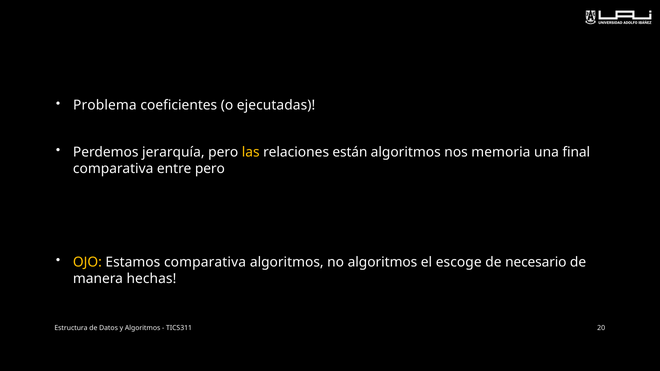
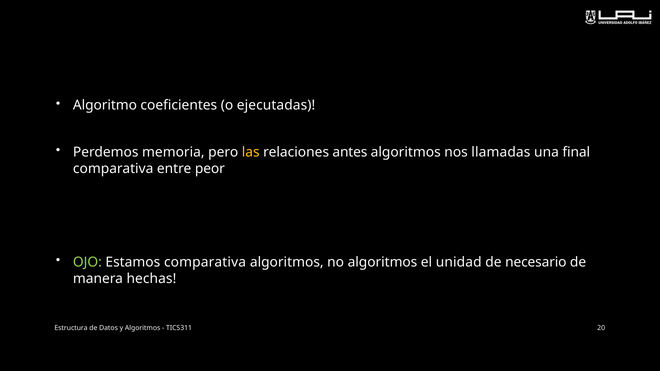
Problema: Problema -> Algoritmo (105, 105)
jerarquía: jerarquía -> memoria (173, 152)
están: están -> antes (350, 152)
memoria: memoria -> llamadas (501, 152)
entre pero: pero -> peor (210, 169)
OJO colour: yellow -> light green (87, 262)
escoge: escoge -> unidad (459, 262)
